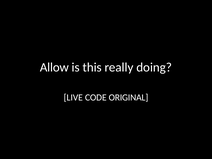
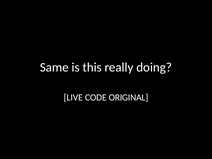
Allow: Allow -> Same (54, 67)
